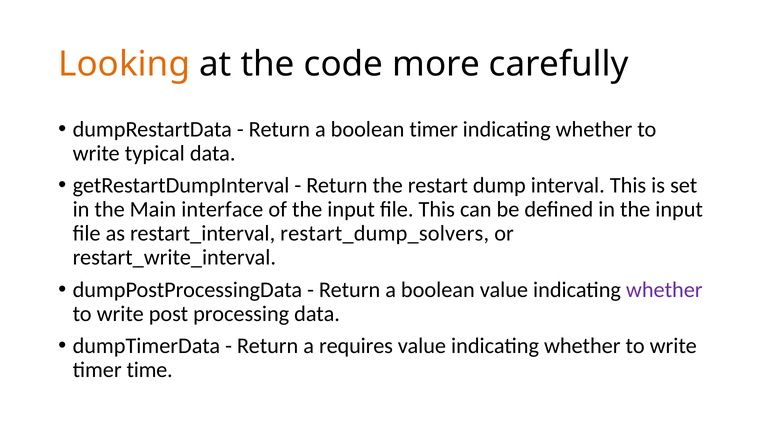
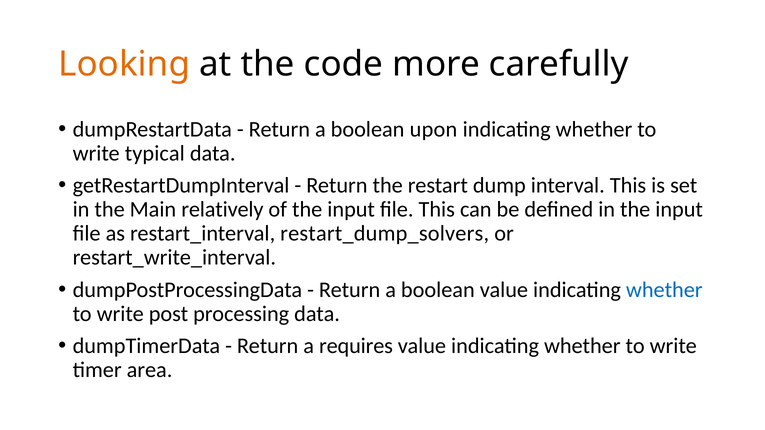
boolean timer: timer -> upon (434, 129)
interface: interface -> relatively (222, 210)
whether colour: purple -> blue (664, 290)
time: time -> area (150, 370)
